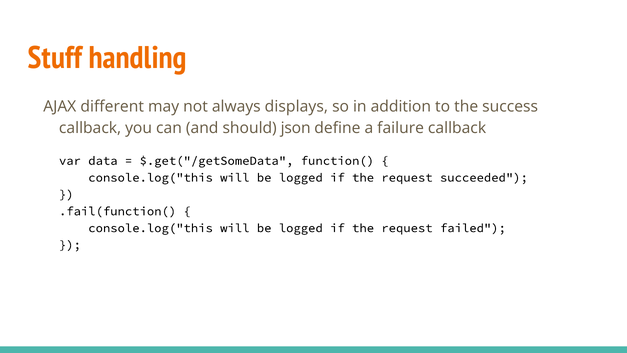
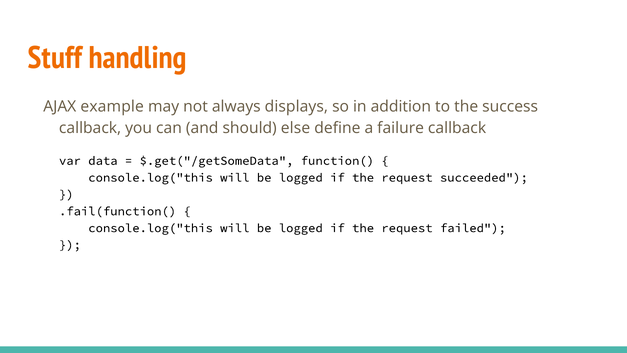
different: different -> example (112, 106)
json: json -> else (295, 128)
